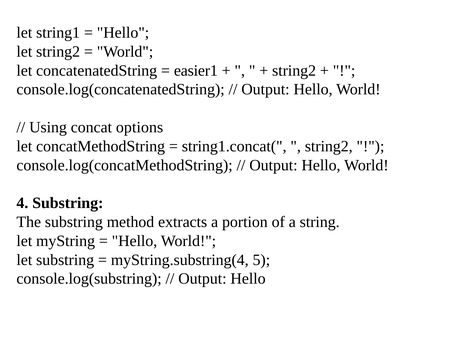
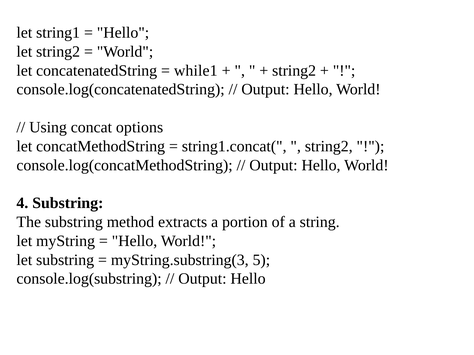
easier1: easier1 -> while1 (196, 71)
myString.substring(4: myString.substring(4 -> myString.substring(3 (180, 260)
